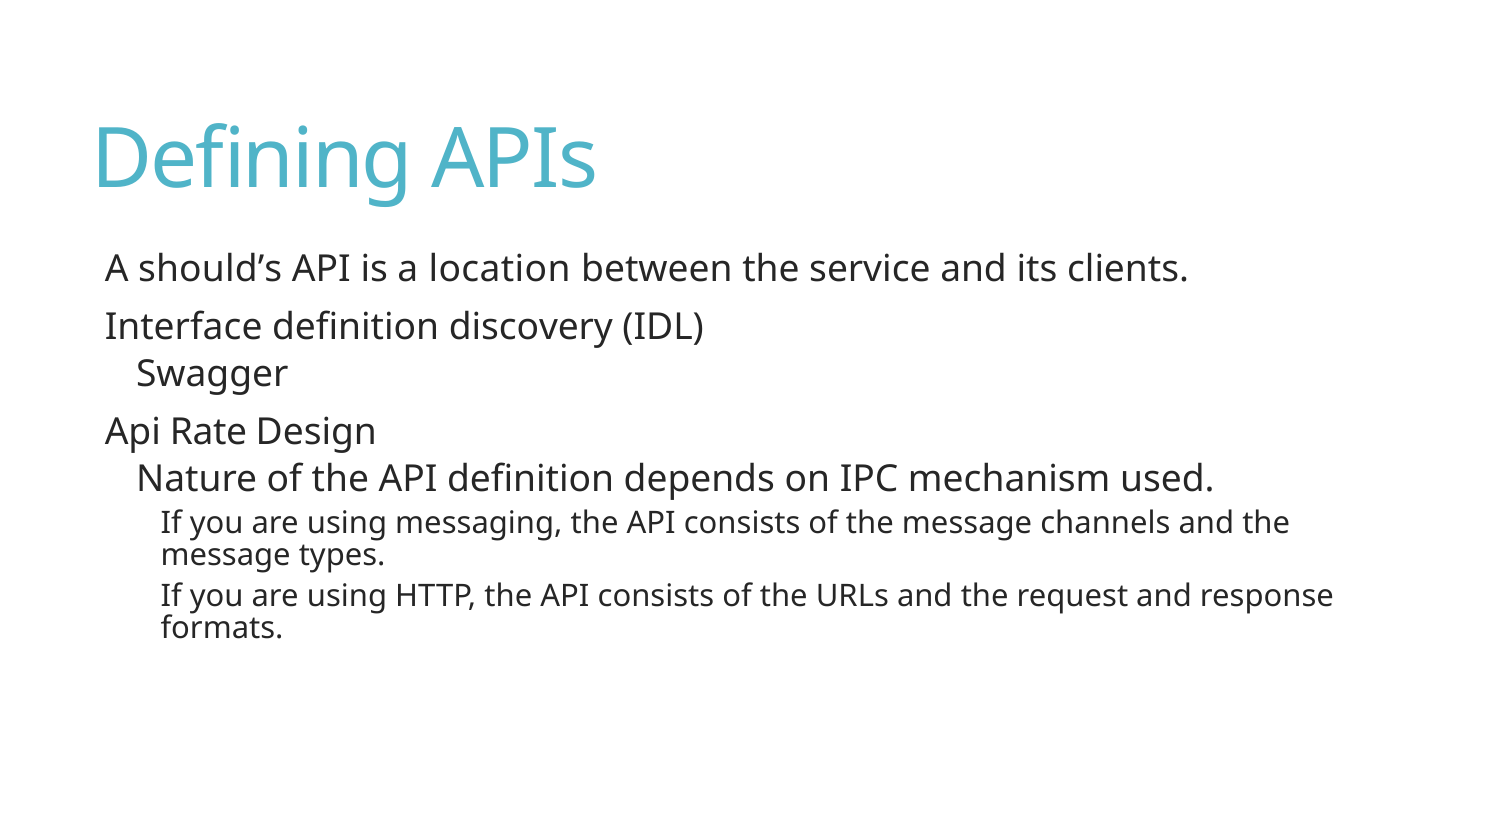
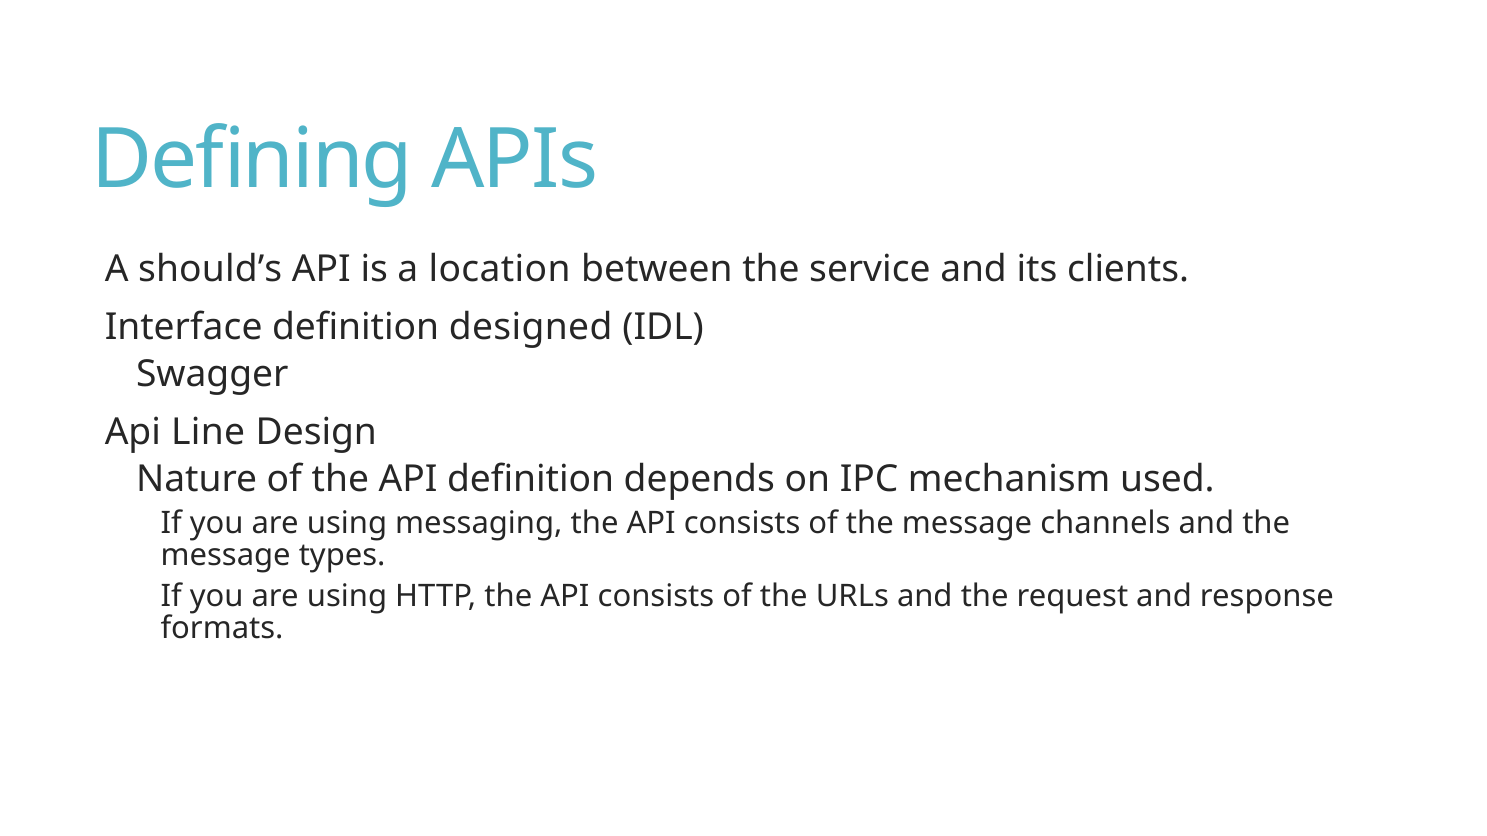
discovery: discovery -> designed (531, 327)
Rate: Rate -> Line (208, 432)
